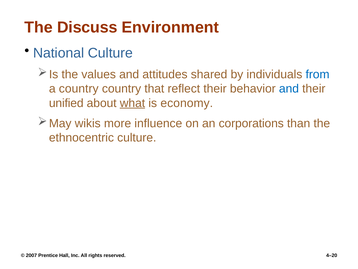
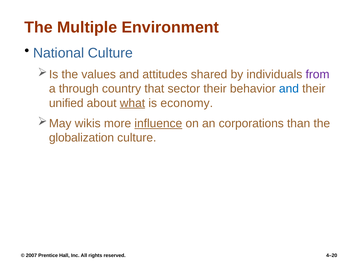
Discuss: Discuss -> Multiple (87, 27)
from colour: blue -> purple (318, 74)
a country: country -> through (79, 89)
reflect: reflect -> sector (184, 89)
influence underline: none -> present (158, 123)
ethnocentric: ethnocentric -> globalization (81, 137)
